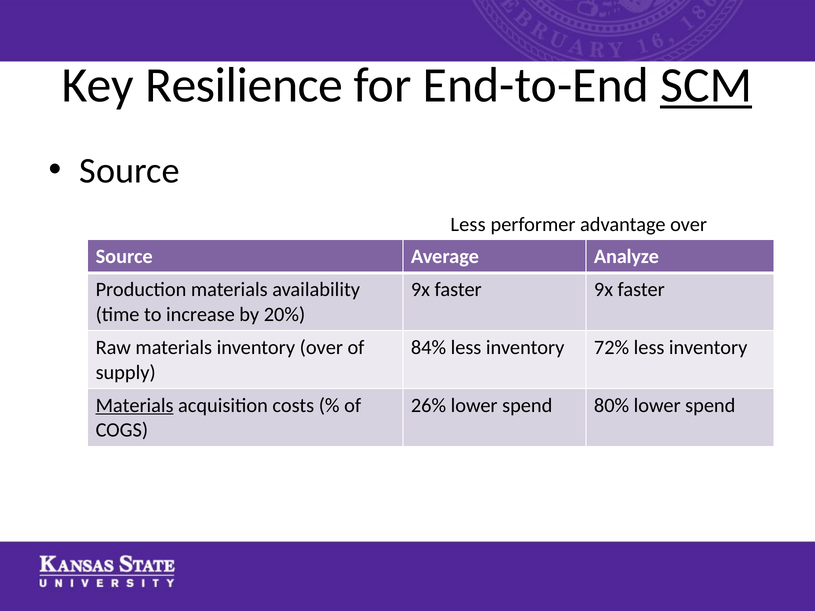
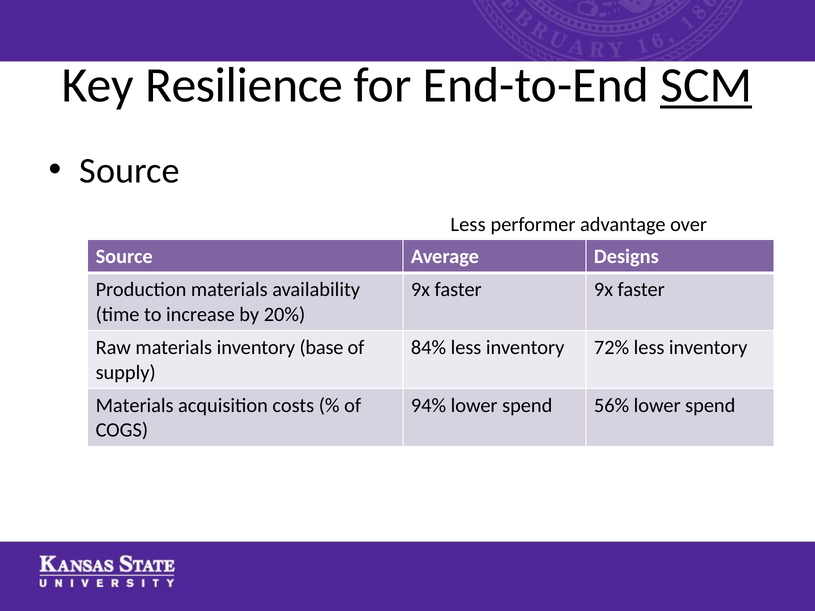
Analyze: Analyze -> Designs (626, 257)
inventory over: over -> base (321, 348)
Materials underline: present -> none (135, 405)
26%: 26% -> 94% (429, 405)
80%: 80% -> 56% (612, 405)
